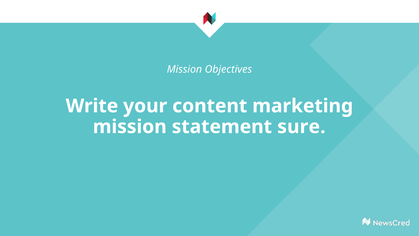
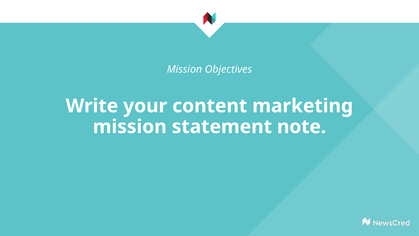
sure: sure -> note (302, 127)
